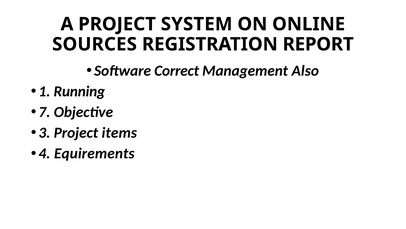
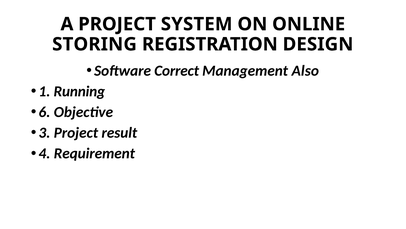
SOURCES: SOURCES -> STORING (95, 44)
REPORT: REPORT -> DESIGN (318, 44)
7: 7 -> 6 (44, 112)
items: items -> result (119, 132)
Equirements: Equirements -> Requirement (94, 153)
